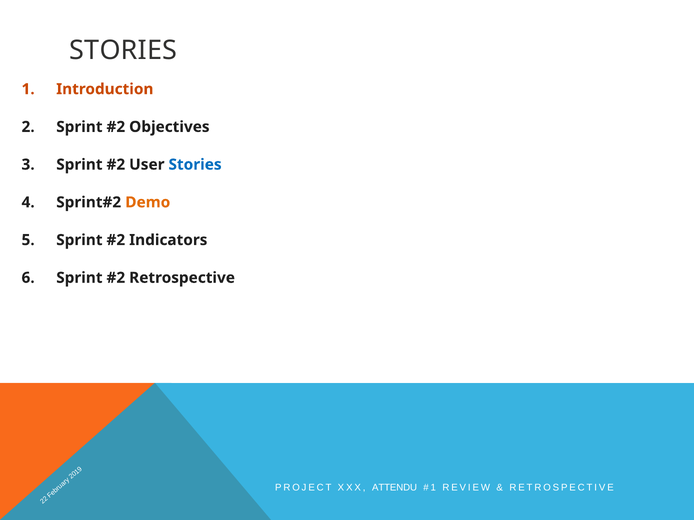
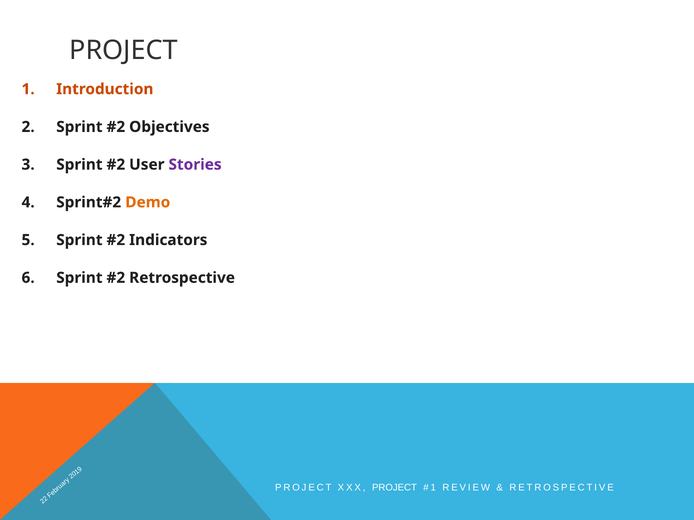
STORIES: STORIES -> PROJECT (123, 50)
Stories colour: blue -> purple (195, 165)
XXX ATTENDU: ATTENDU -> PROJECT (394, 488)
